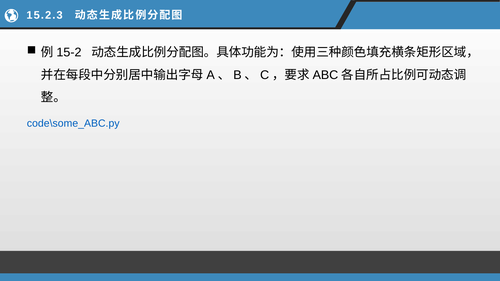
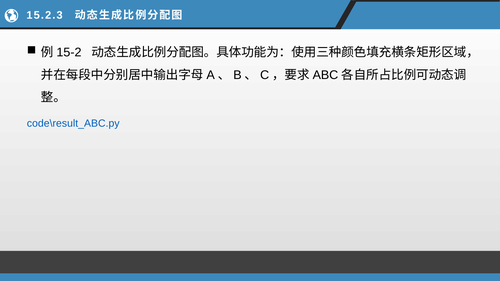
code\some_ABC.py: code\some_ABC.py -> code\result_ABC.py (73, 124)
